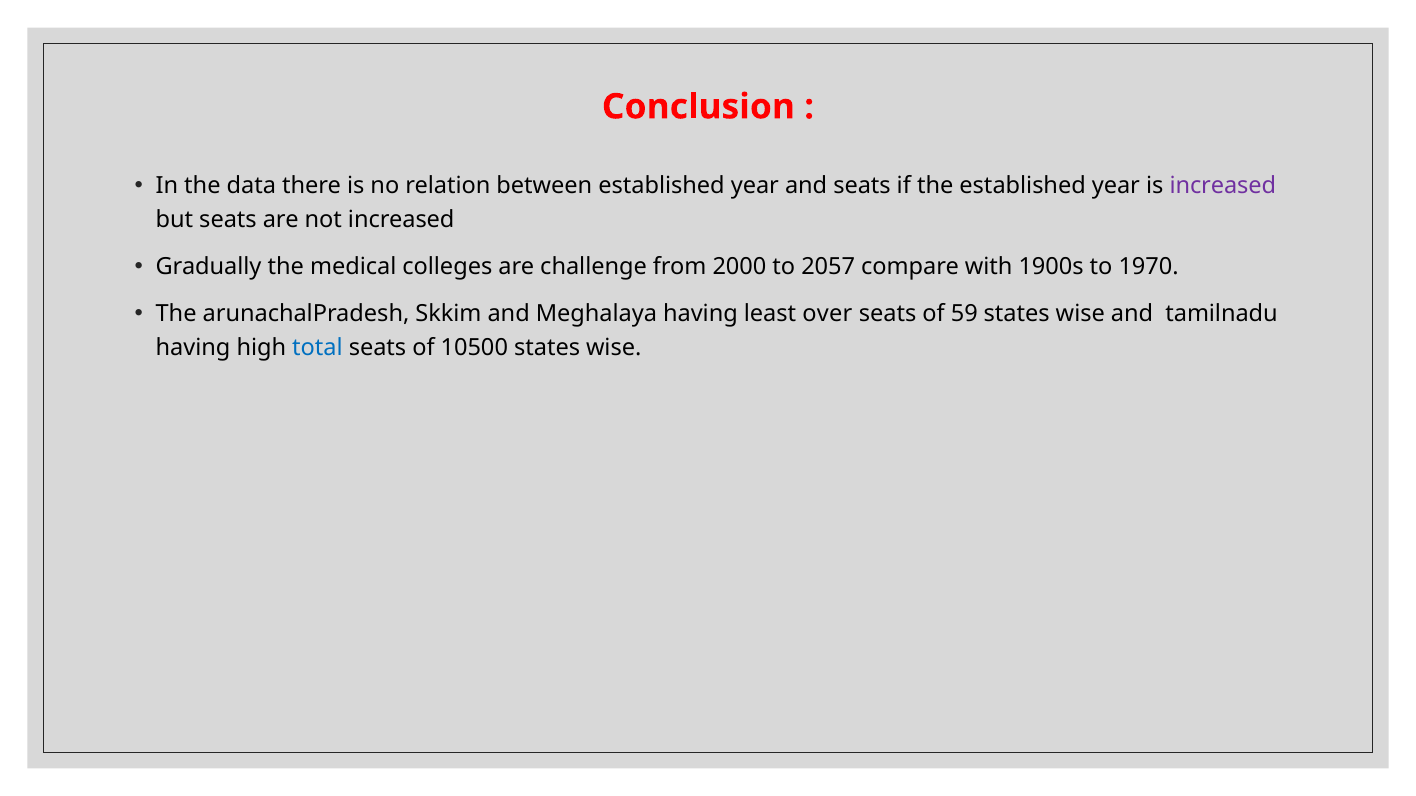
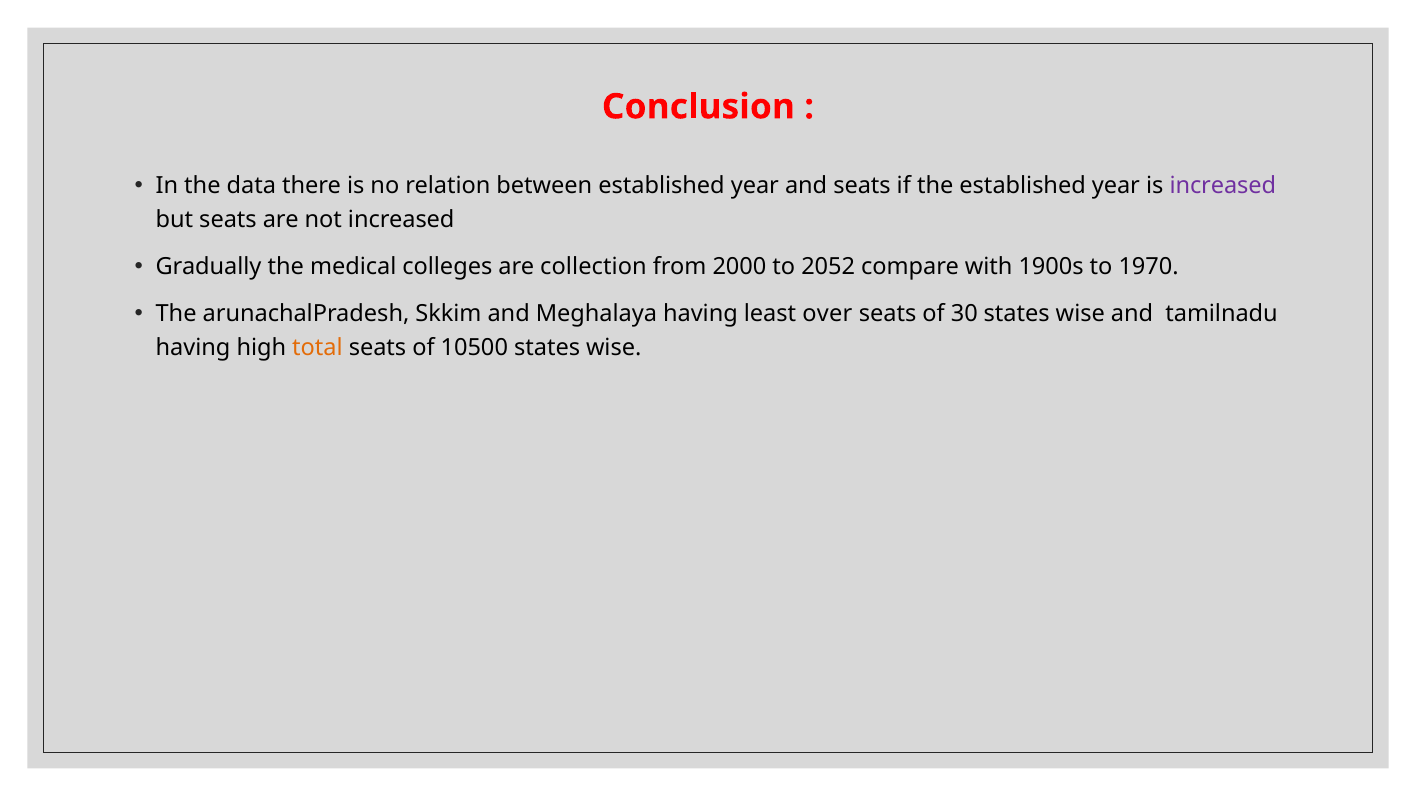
challenge: challenge -> collection (593, 267)
2057: 2057 -> 2052 (828, 267)
59: 59 -> 30 (964, 314)
total colour: blue -> orange (317, 348)
